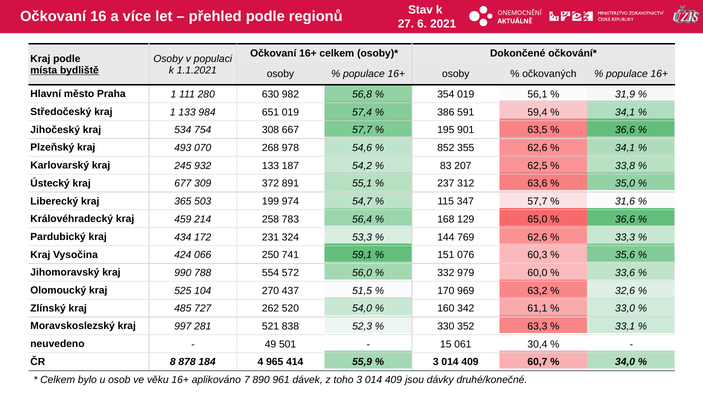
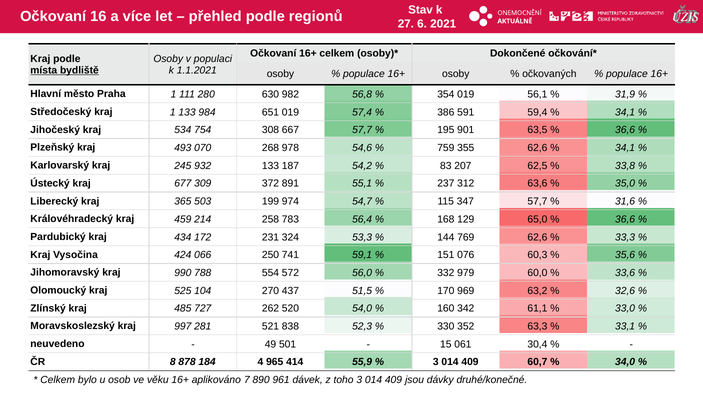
852: 852 -> 759 (446, 148)
